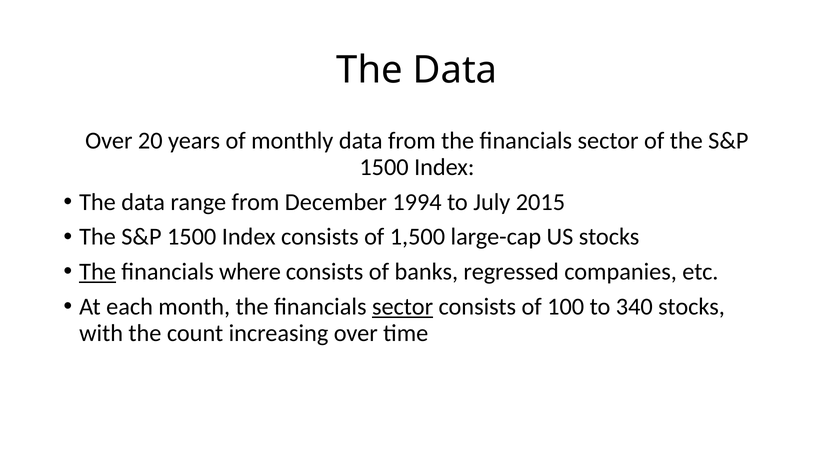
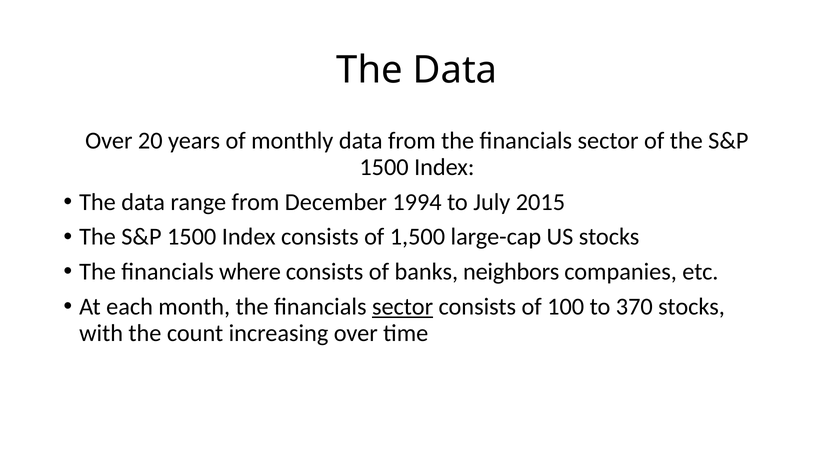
The underline: present -> none (98, 272)
regressed: regressed -> neighbors (511, 272)
340: 340 -> 370 (634, 307)
